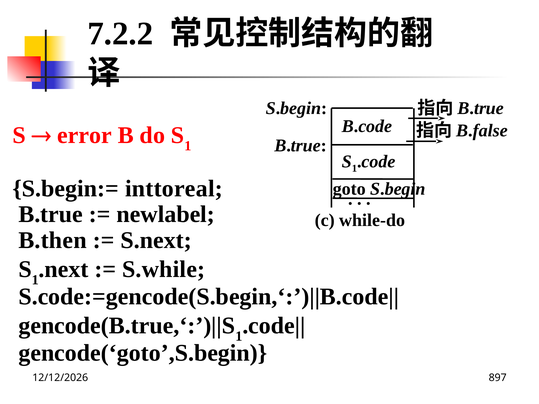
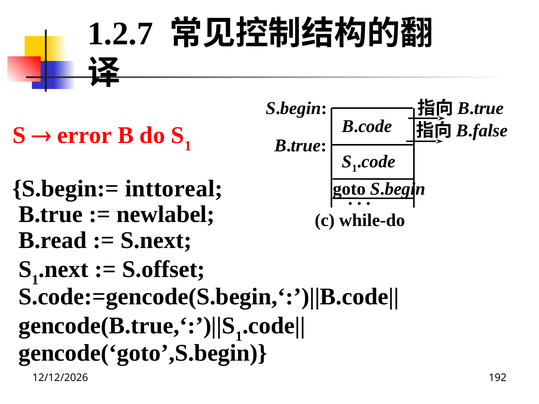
7.2.2: 7.2.2 -> 1.2.7 (120, 34)
B.then: B.then -> B.read (53, 240)
S.while: S.while -> S.offset (164, 269)
897: 897 -> 192 (498, 378)
